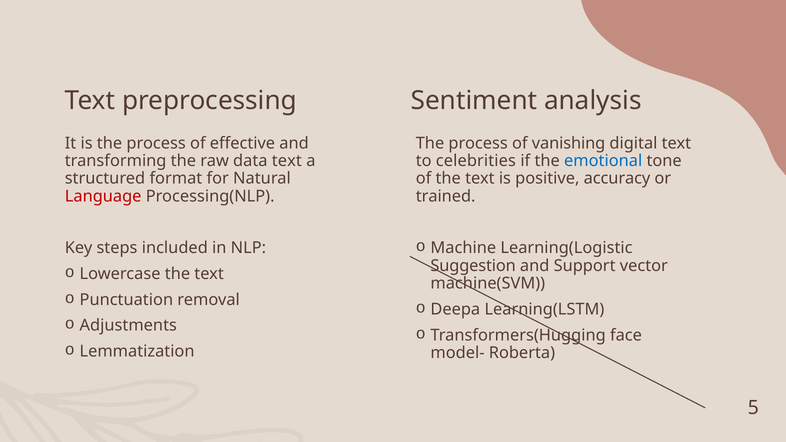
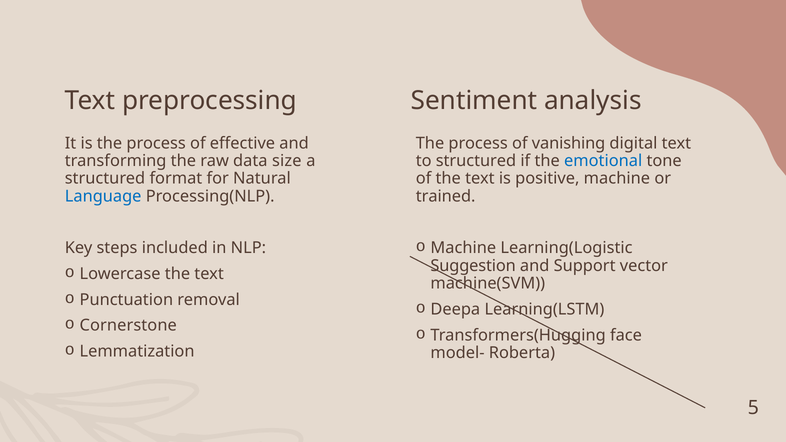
data text: text -> size (287, 161)
to celebrities: celebrities -> structured (476, 161)
positive accuracy: accuracy -> machine (617, 179)
Language colour: red -> blue (103, 196)
Adjustments: Adjustments -> Cornerstone (128, 326)
